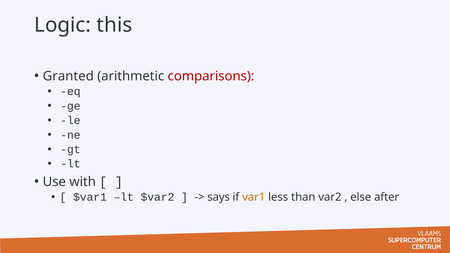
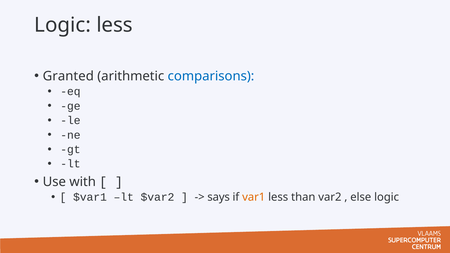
Logic this: this -> less (115, 25)
comparisons colour: red -> blue (211, 76)
else after: after -> logic (387, 197)
